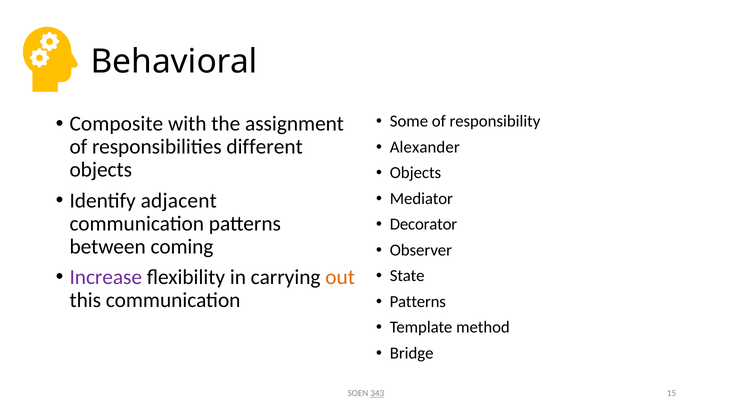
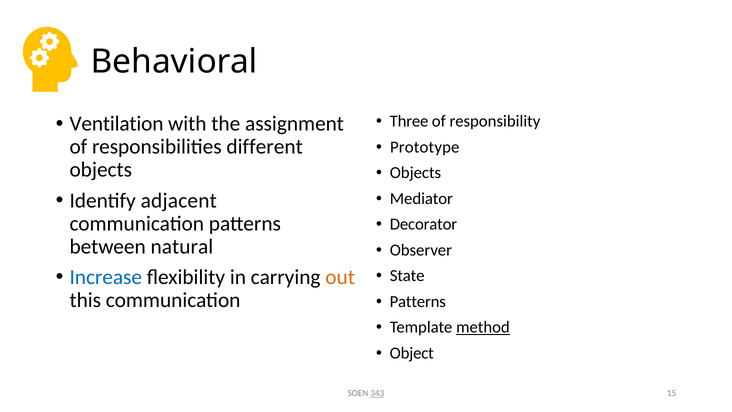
Composite: Composite -> Ventilation (116, 124)
Some: Some -> Three (409, 121)
Alexander: Alexander -> Prototype (425, 147)
coming: coming -> natural (182, 246)
Increase colour: purple -> blue (106, 277)
method underline: none -> present (483, 327)
Bridge: Bridge -> Object (412, 353)
